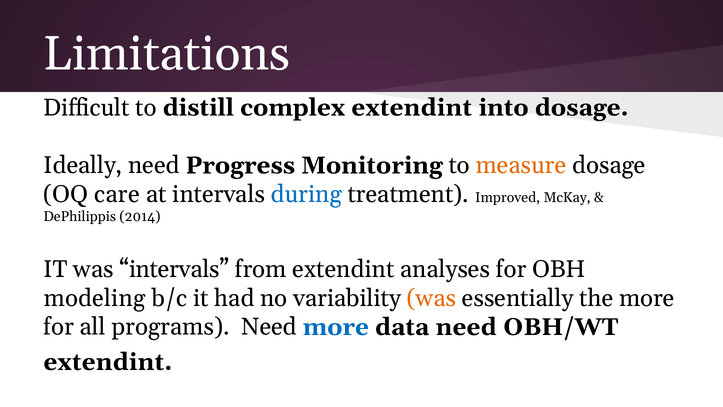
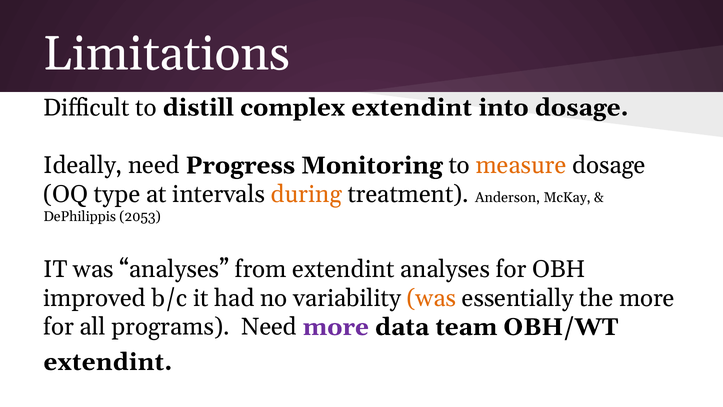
care: care -> type (117, 194)
during colour: blue -> orange (306, 194)
Improved: Improved -> Anderson (507, 198)
2014: 2014 -> 2053 (140, 216)
was intervals: intervals -> analyses (174, 269)
modeling: modeling -> improved (95, 298)
more colour: blue -> purple (336, 327)
data need: need -> team (466, 327)
